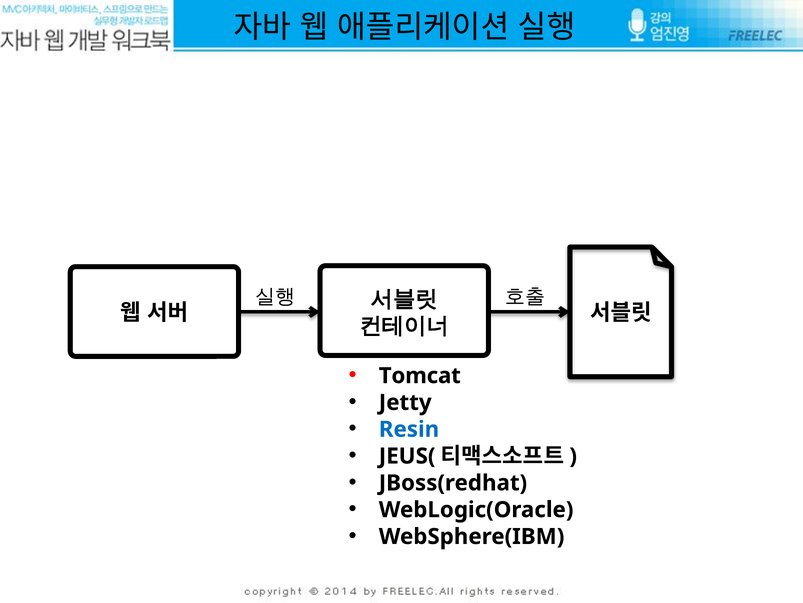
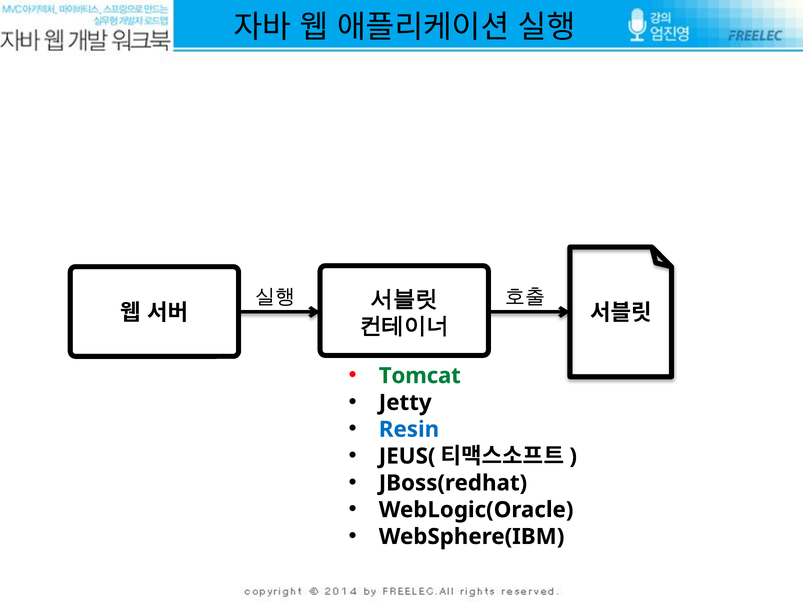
Tomcat colour: black -> green (420, 375)
